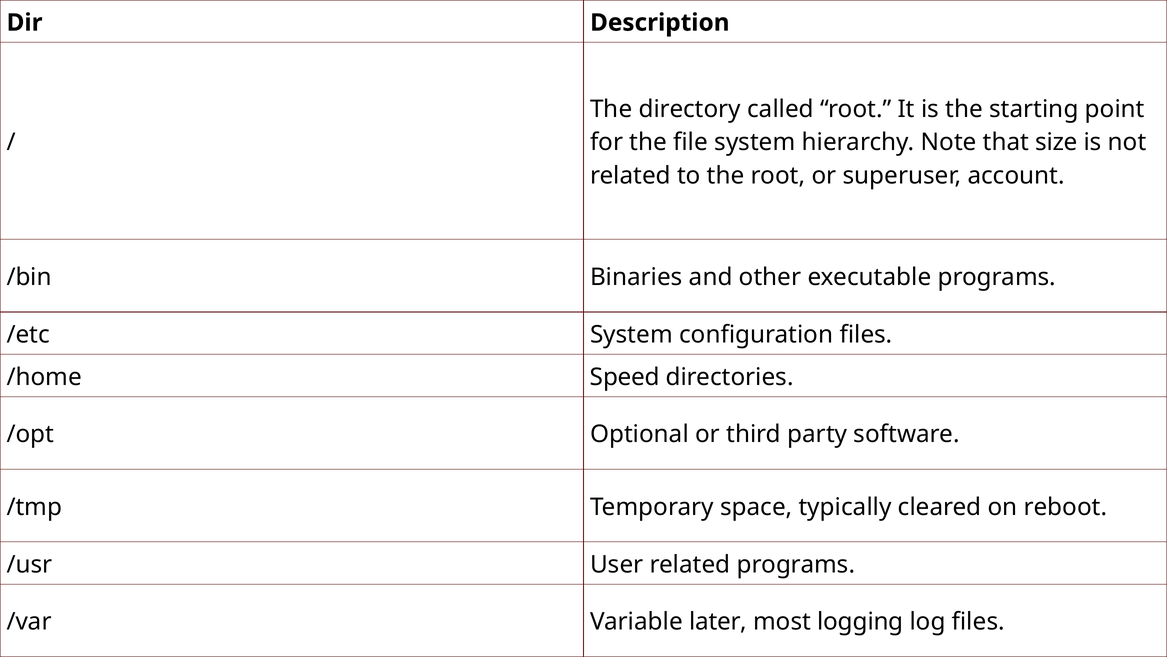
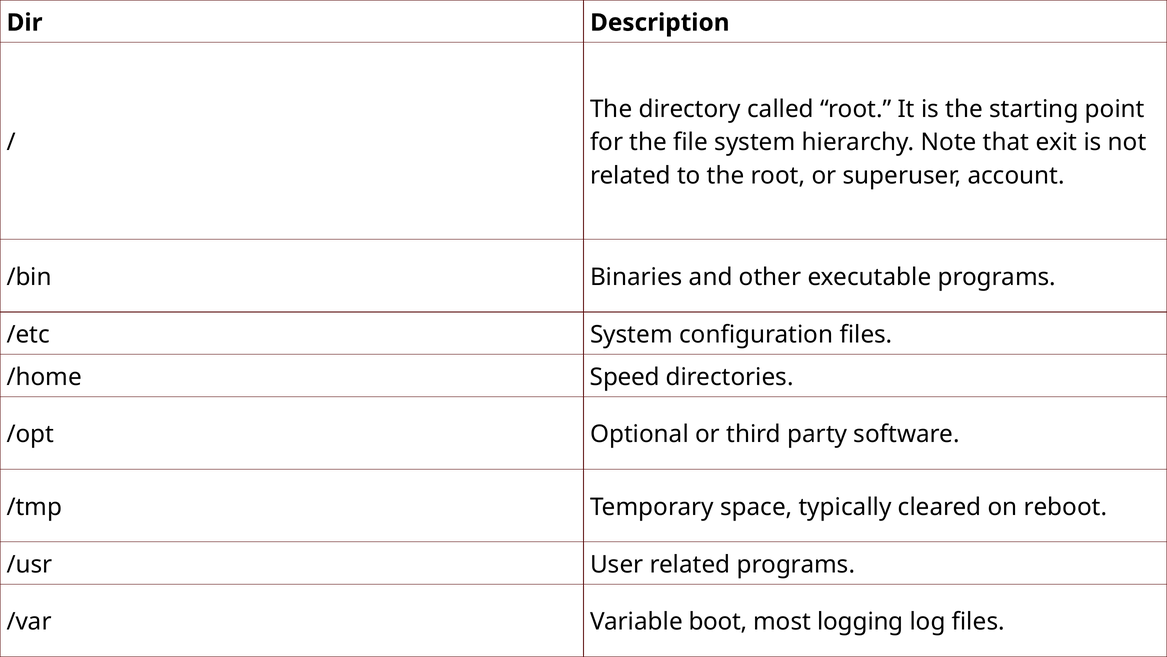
size: size -> exit (1056, 142)
later: later -> boot (718, 621)
